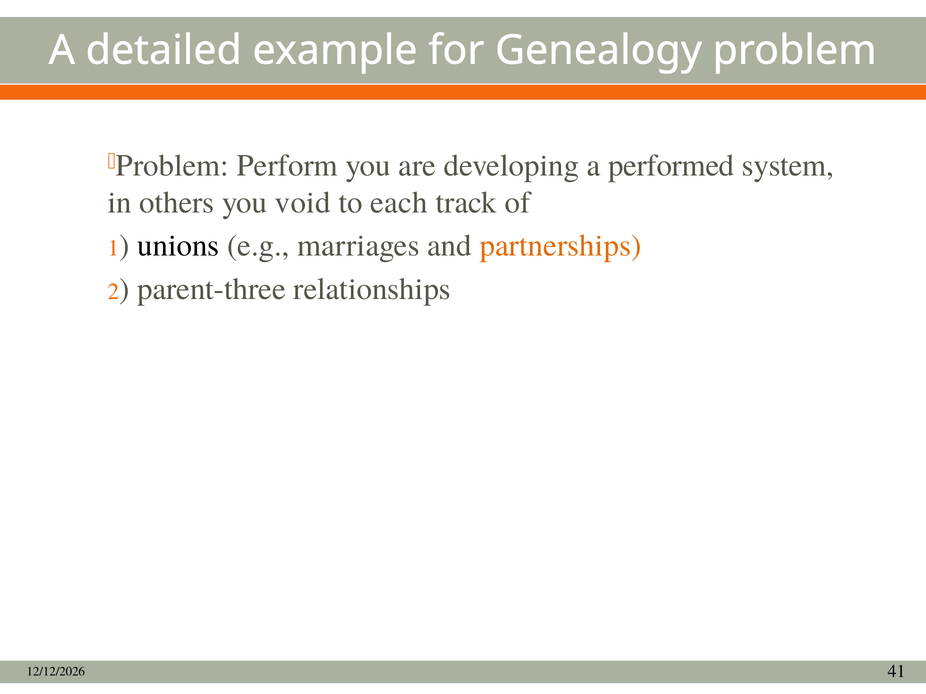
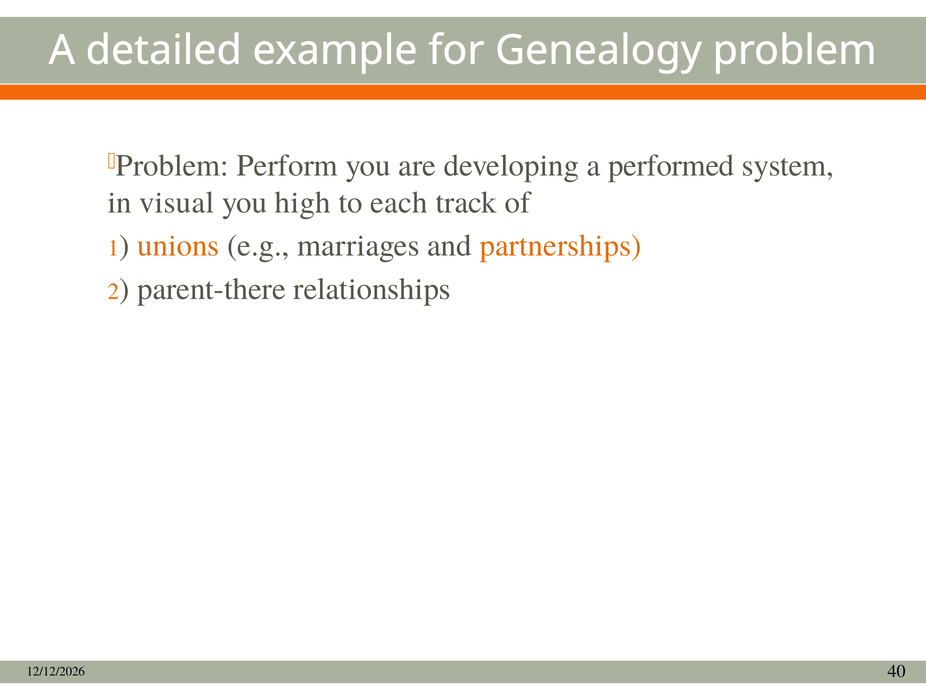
others: others -> visual (177, 203)
void: void -> high (303, 203)
unions colour: black -> orange (178, 246)
parent-three: parent-three -> parent-there (211, 289)
41: 41 -> 40 (897, 672)
